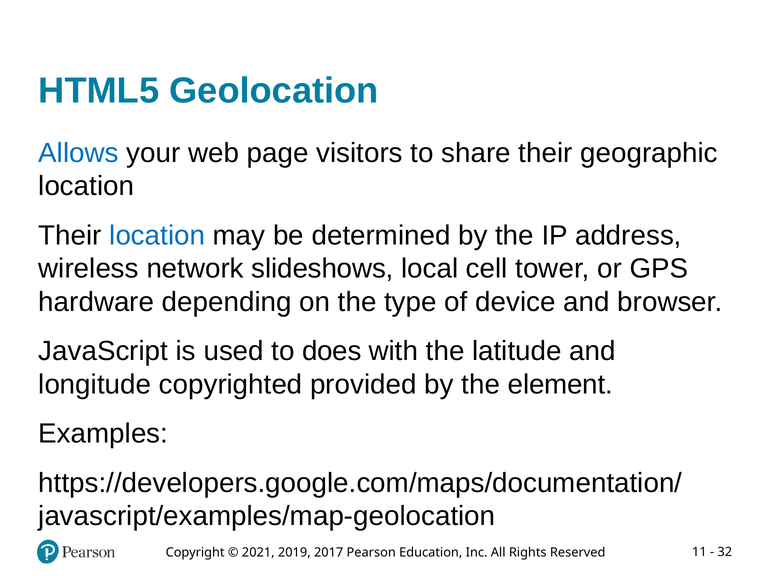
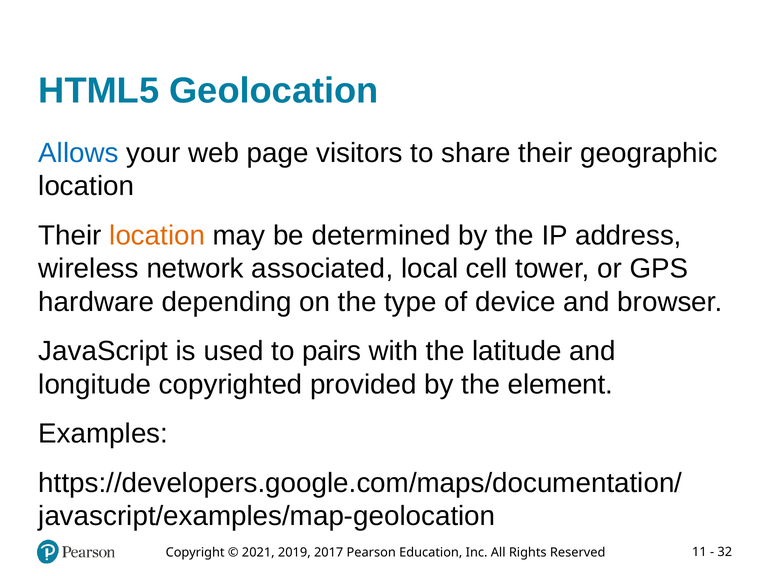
location colour: blue -> orange (157, 236)
slideshows: slideshows -> associated (322, 269)
does: does -> pairs (332, 352)
